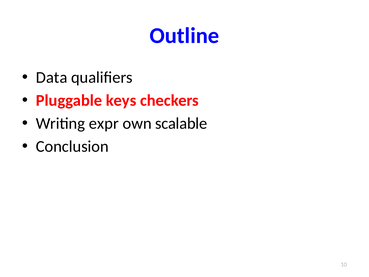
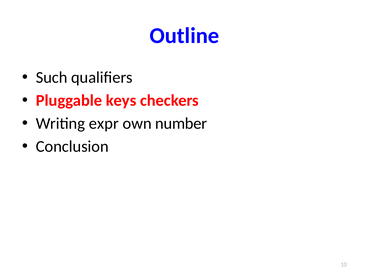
Data: Data -> Such (52, 77)
scalable: scalable -> number (181, 123)
